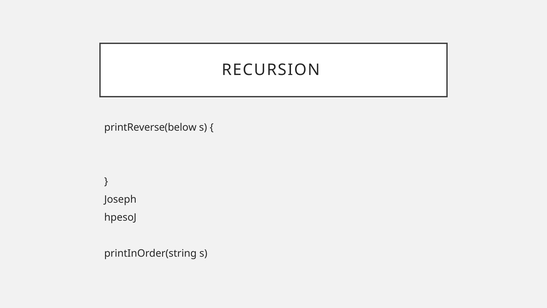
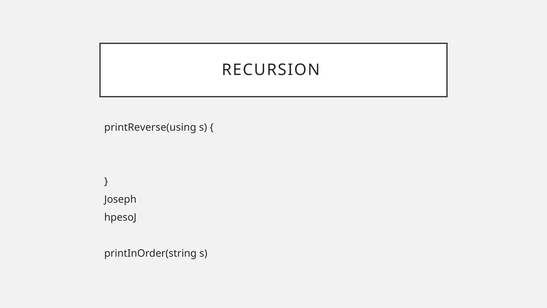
printReverse(below: printReverse(below -> printReverse(using (150, 127)
